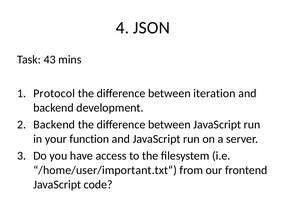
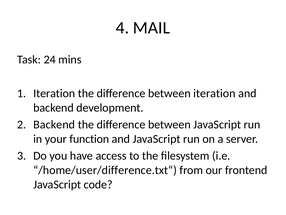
JSON: JSON -> MAIL (151, 28)
43: 43 -> 24 (50, 59)
Protocol: Protocol -> Iteration (54, 93)
/home/user/important.txt“: /home/user/important.txt“ -> /home/user/difference.txt“ (105, 170)
